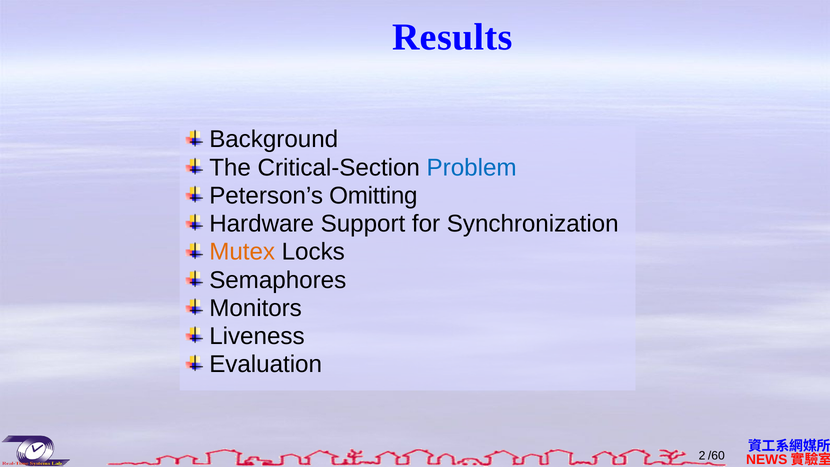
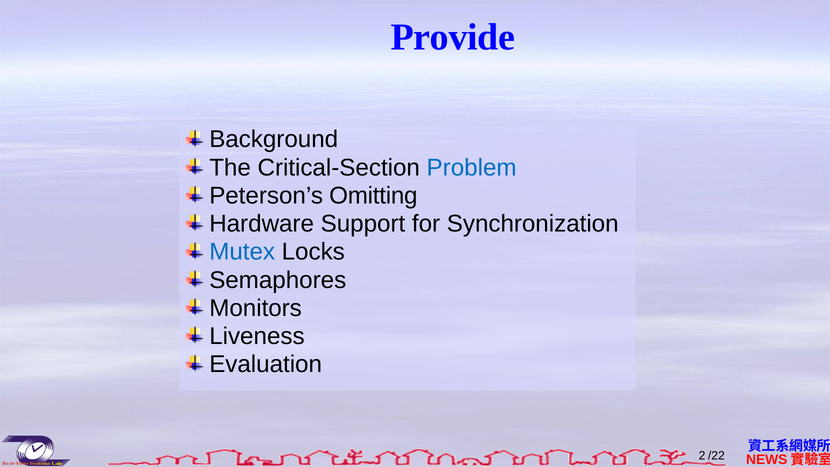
Results: Results -> Provide (453, 37)
Mutex colour: orange -> blue (242, 252)
/60: /60 -> /22 (716, 455)
